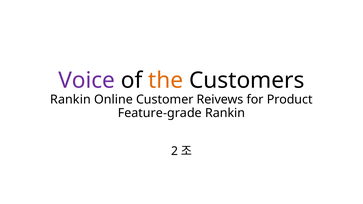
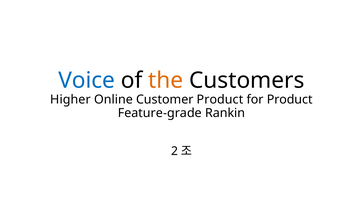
Voice colour: purple -> blue (87, 81)
Rankin: Rankin -> Higher (70, 100)
Customer Reivews: Reivews -> Product (220, 100)
